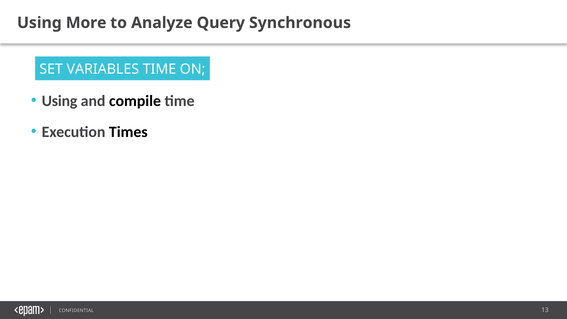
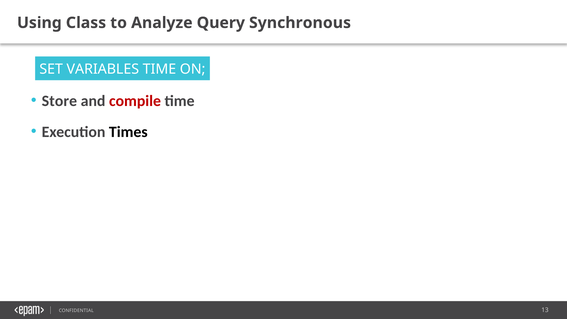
More: More -> Class (86, 23)
Using: Using -> Store (59, 101)
compile colour: black -> red (135, 101)
